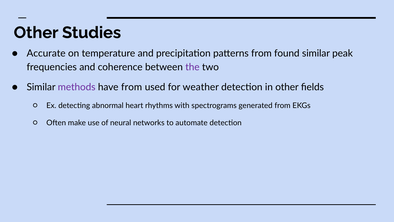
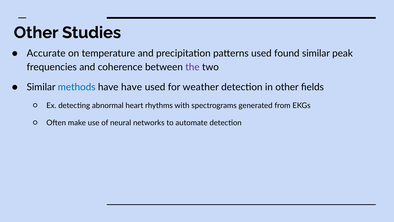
patterns from: from -> used (261, 53)
methods colour: purple -> blue (77, 87)
have from: from -> have (132, 87)
